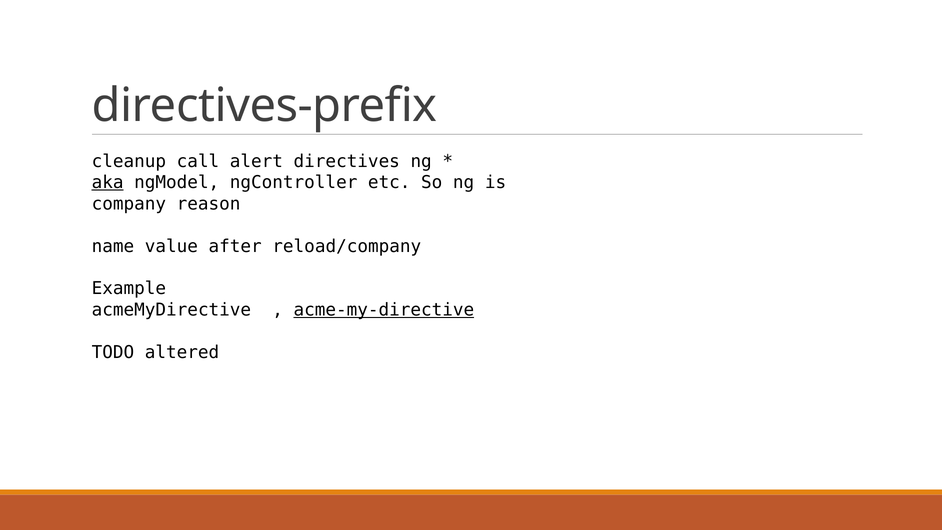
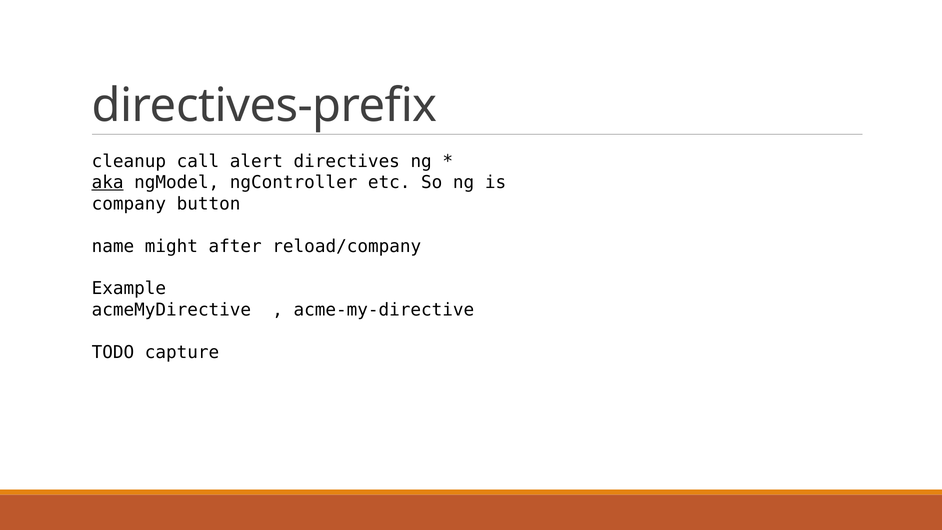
reason: reason -> button (209, 204)
value: value -> might (171, 246)
acme-my-directive underline: present -> none (384, 310)
altered: altered -> capture (182, 352)
